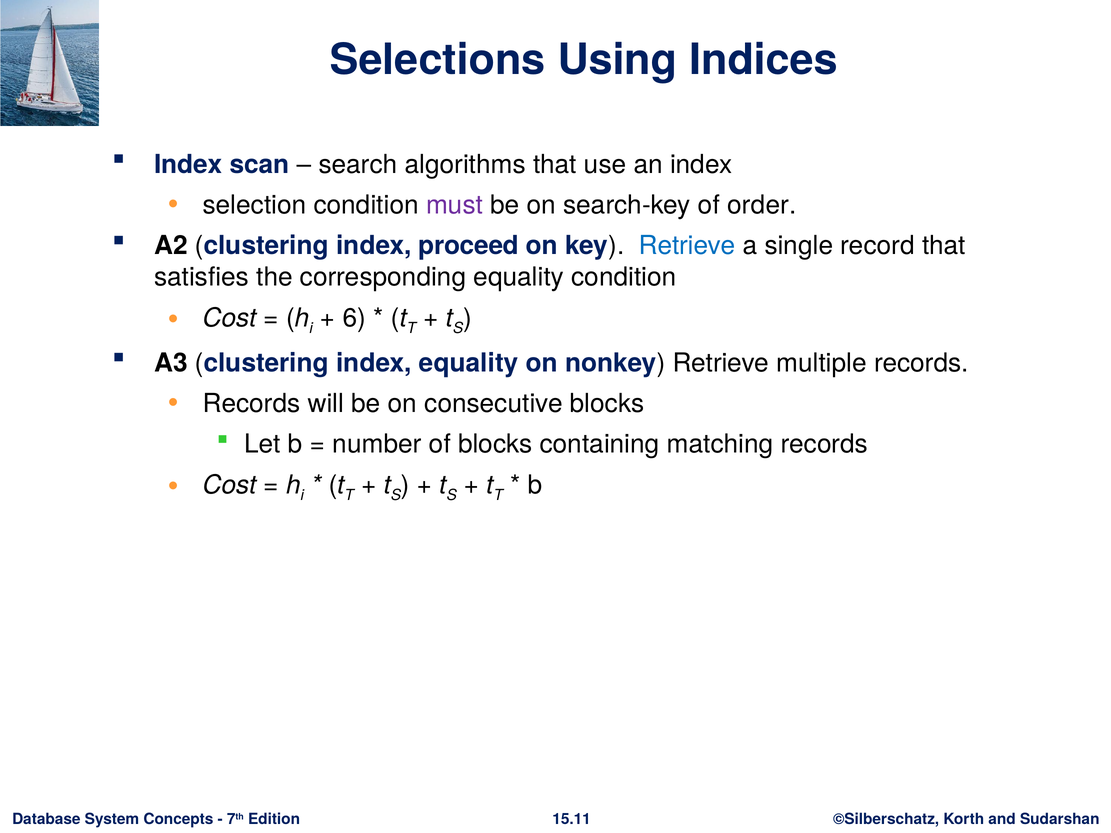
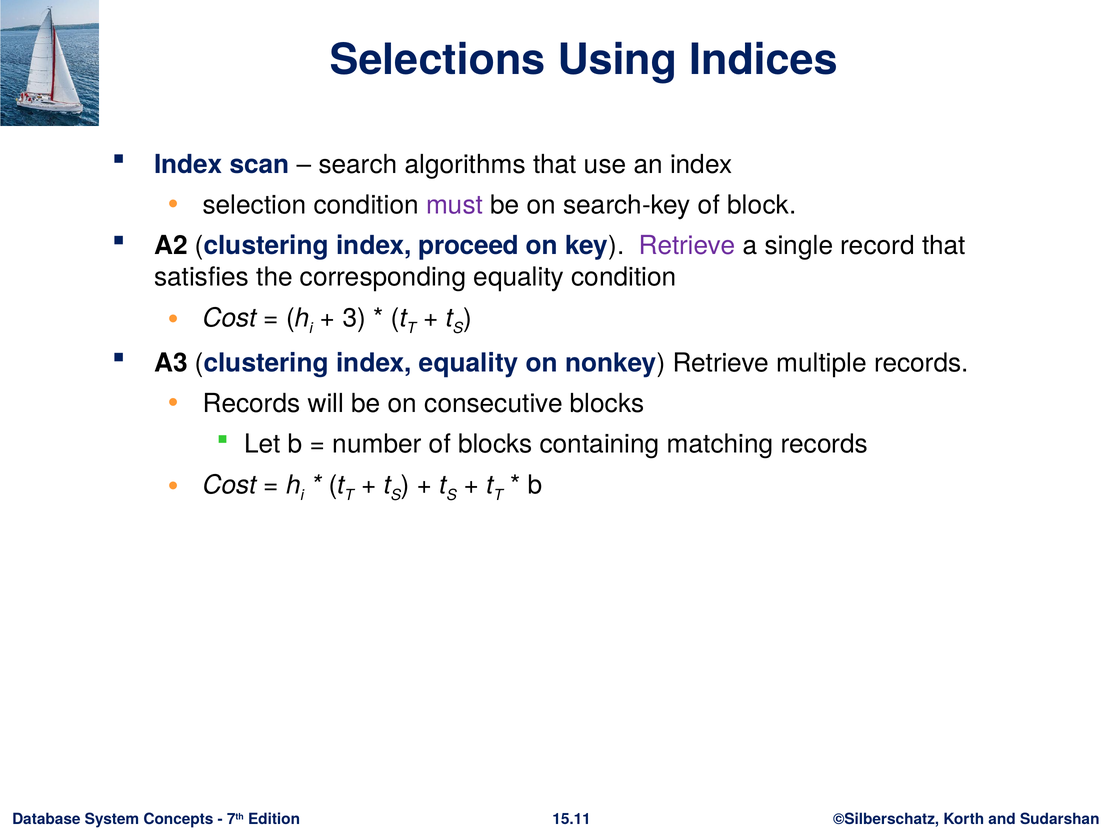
order: order -> block (762, 205)
Retrieve colour: blue -> purple (687, 246)
6: 6 -> 3 (354, 318)
